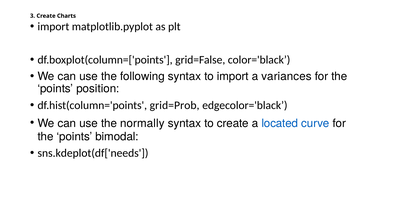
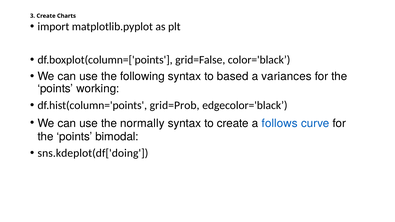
to import: import -> based (233, 76)
position: position -> working (98, 89)
located: located -> follows (280, 123)
sns.kdeplot(df['needs: sns.kdeplot(df['needs -> sns.kdeplot(df['doing (93, 153)
